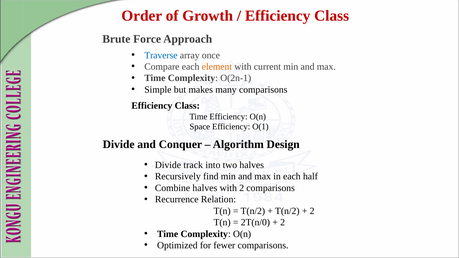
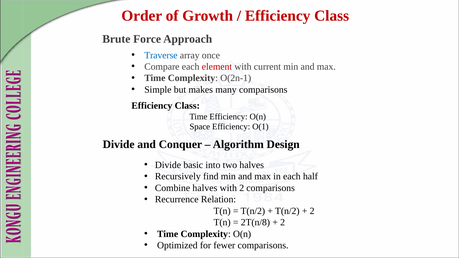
element colour: orange -> red (217, 67)
track: track -> basic (193, 165)
2T(n/0: 2T(n/0 -> 2T(n/8 (255, 223)
